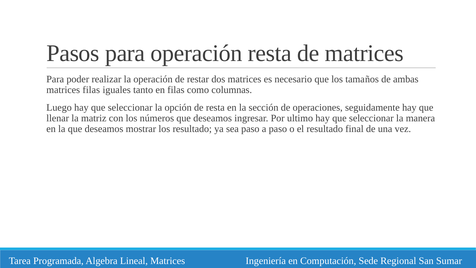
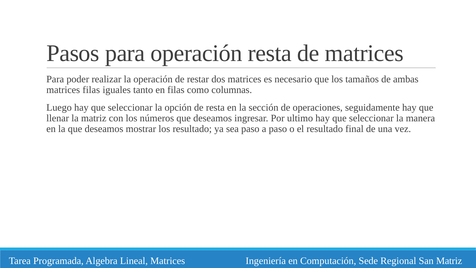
San Sumar: Sumar -> Matriz (449, 261)
